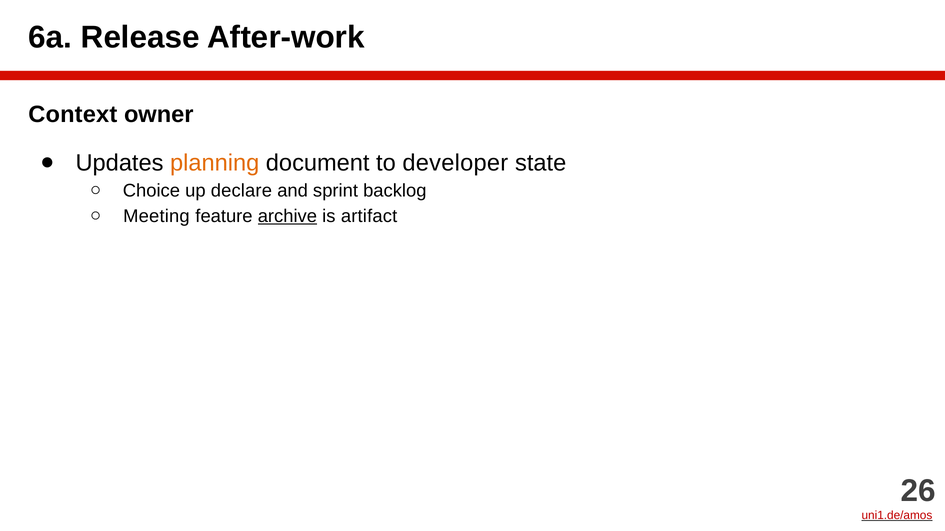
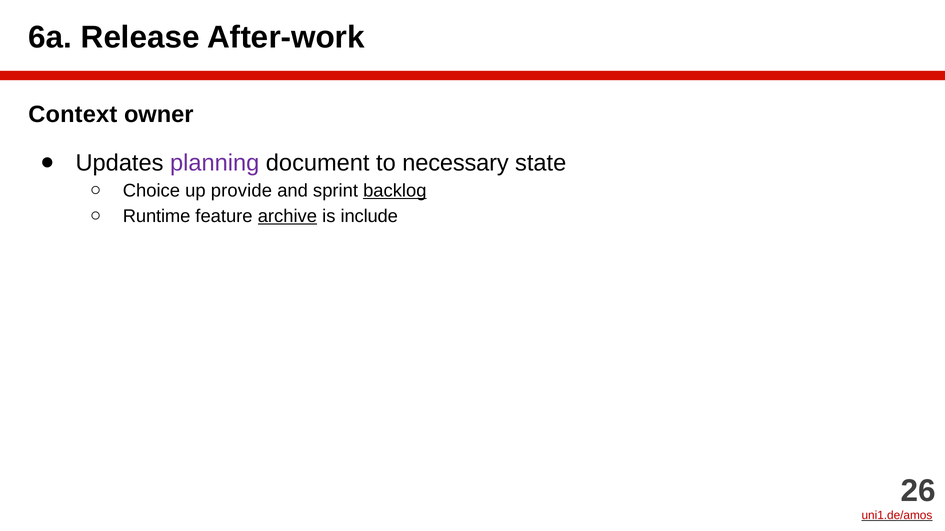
planning colour: orange -> purple (215, 163)
developer: developer -> necessary (456, 163)
declare: declare -> provide (241, 191)
backlog underline: none -> present (395, 191)
Meeting: Meeting -> Runtime (157, 216)
artifact: artifact -> include (369, 216)
